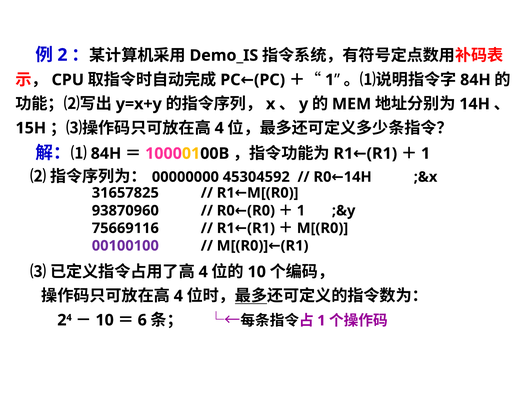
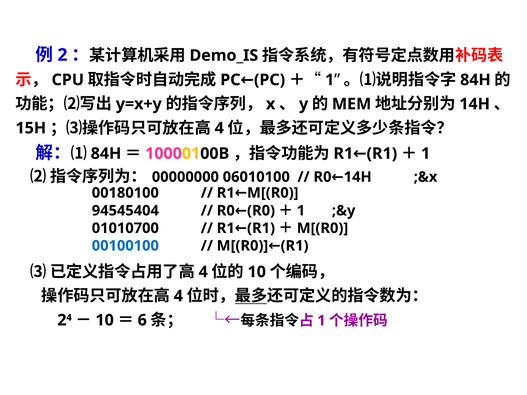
45304592: 45304592 -> 06010100 (256, 177)
31657825: 31657825 -> 00180100 (125, 193)
93870960: 93870960 -> 94545404 (125, 211)
75669116: 75669116 -> 01010700 (125, 228)
00100100 colour: purple -> blue (125, 246)
